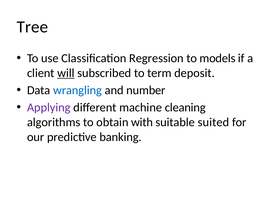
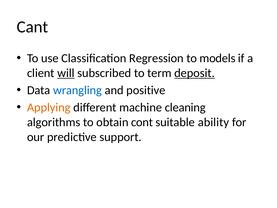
Tree: Tree -> Cant (32, 27)
deposit underline: none -> present (195, 73)
number: number -> positive (146, 90)
Applying colour: purple -> orange (49, 107)
with: with -> cont (142, 122)
suited: suited -> ability (213, 122)
banking: banking -> support (121, 137)
